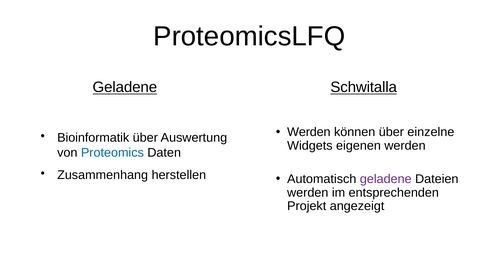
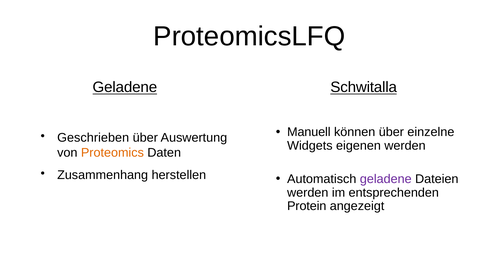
Werden: Werden -> Manuell (309, 132)
Bioinformatik: Bioinformatik -> Geschrieben (93, 138)
Proteomics colour: blue -> orange (112, 153)
Projekt: Projekt -> Protein (307, 207)
